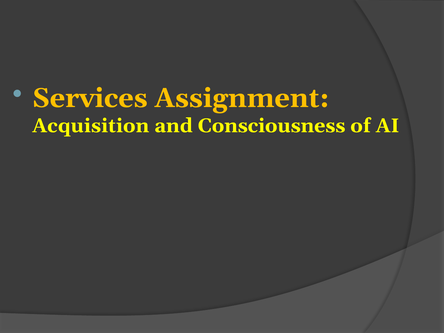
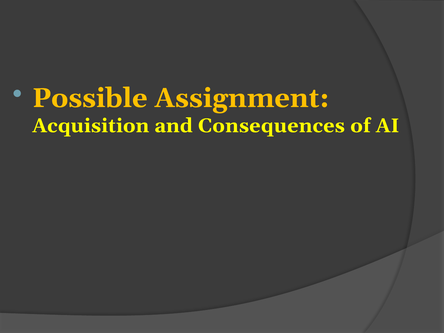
Services: Services -> Possible (90, 98)
Consciousness: Consciousness -> Consequences (271, 126)
